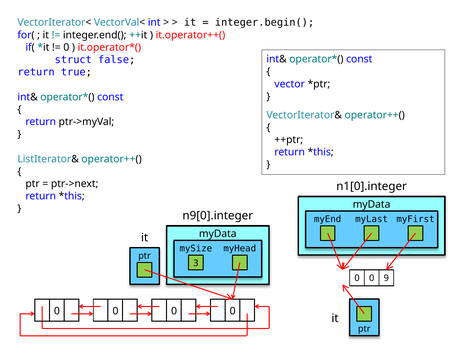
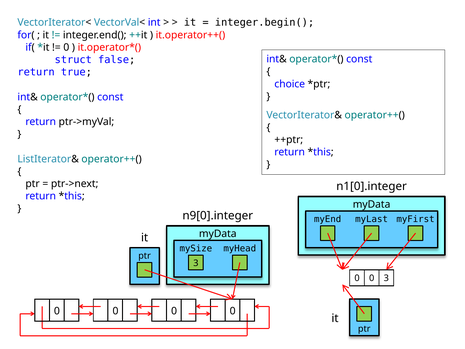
vector: vector -> choice (290, 84)
0 9: 9 -> 3 (386, 278)
